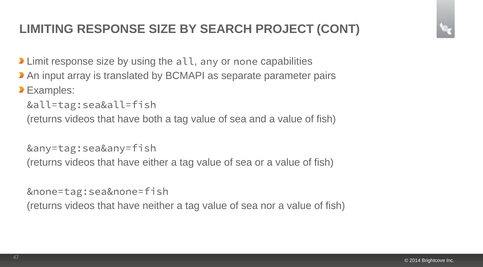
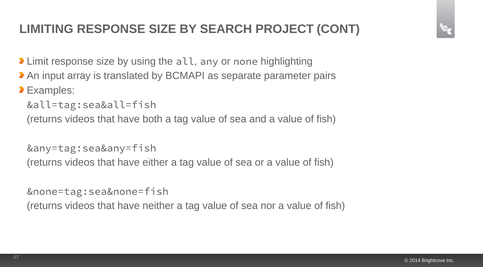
capabilities: capabilities -> highlighting (287, 61)
